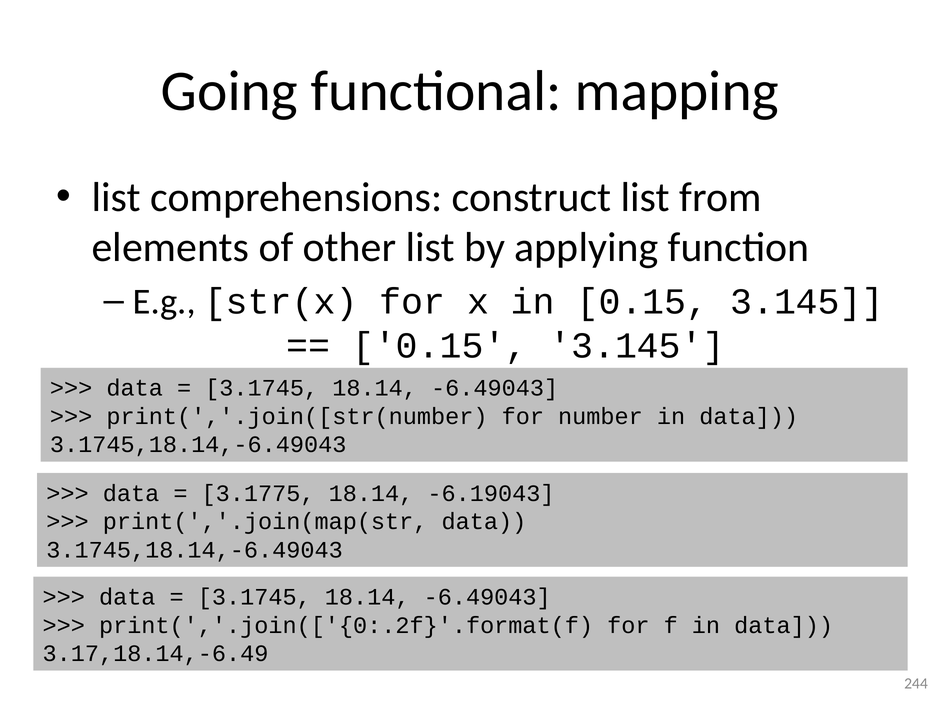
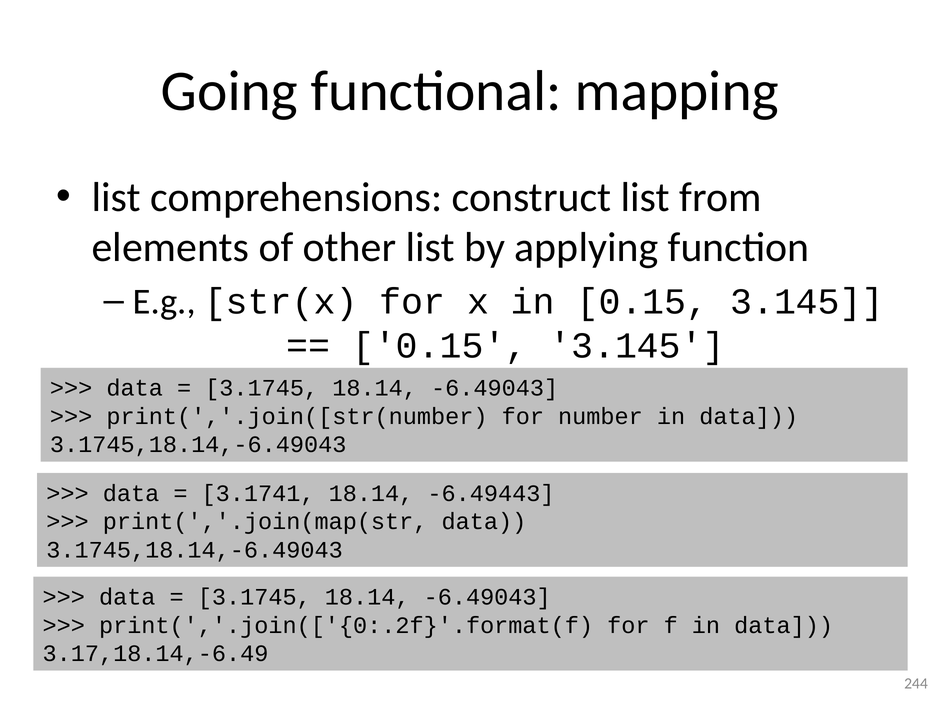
3.1775: 3.1775 -> 3.1741 (258, 493)
-6.19043: -6.19043 -> -6.49443 (491, 493)
